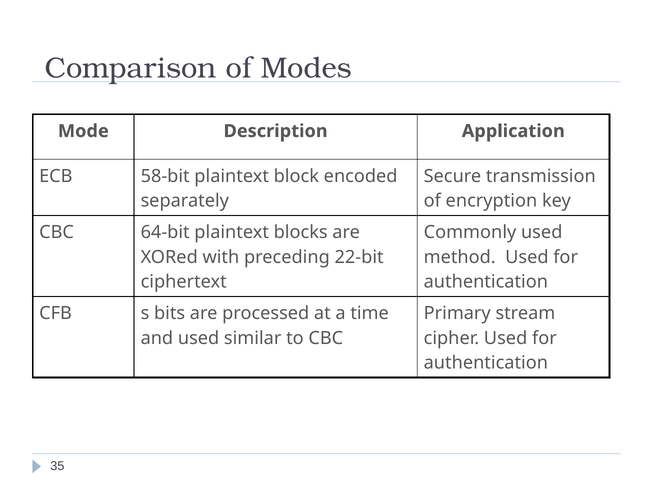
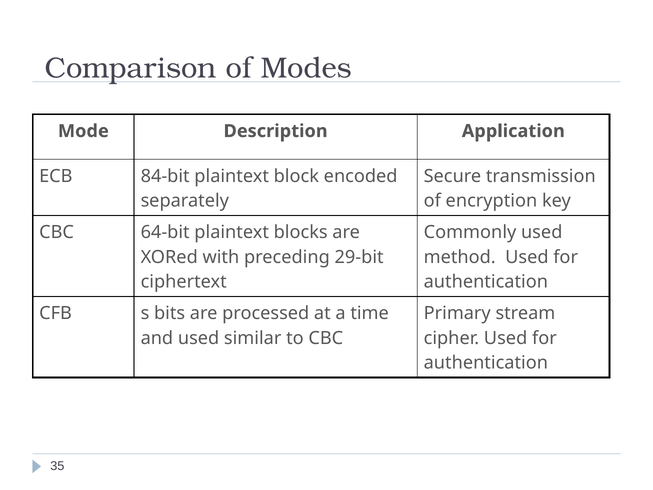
58-bit: 58-bit -> 84-bit (165, 176)
22-bit: 22-bit -> 29-bit (359, 257)
